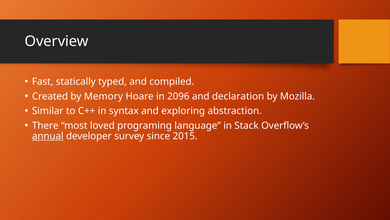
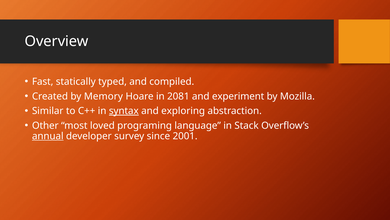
2096: 2096 -> 2081 (178, 96)
declaration: declaration -> experiment (238, 96)
syntax underline: none -> present (124, 111)
There: There -> Other (45, 125)
2015: 2015 -> 2001 (185, 136)
